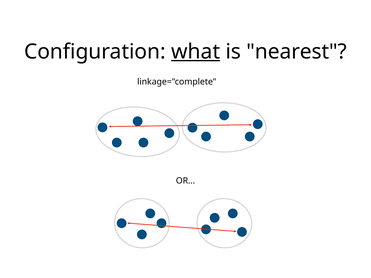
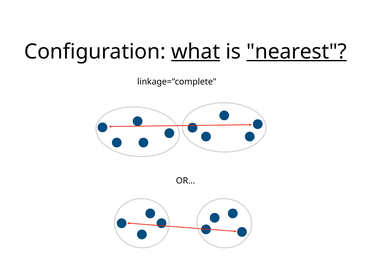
nearest underline: none -> present (297, 52)
